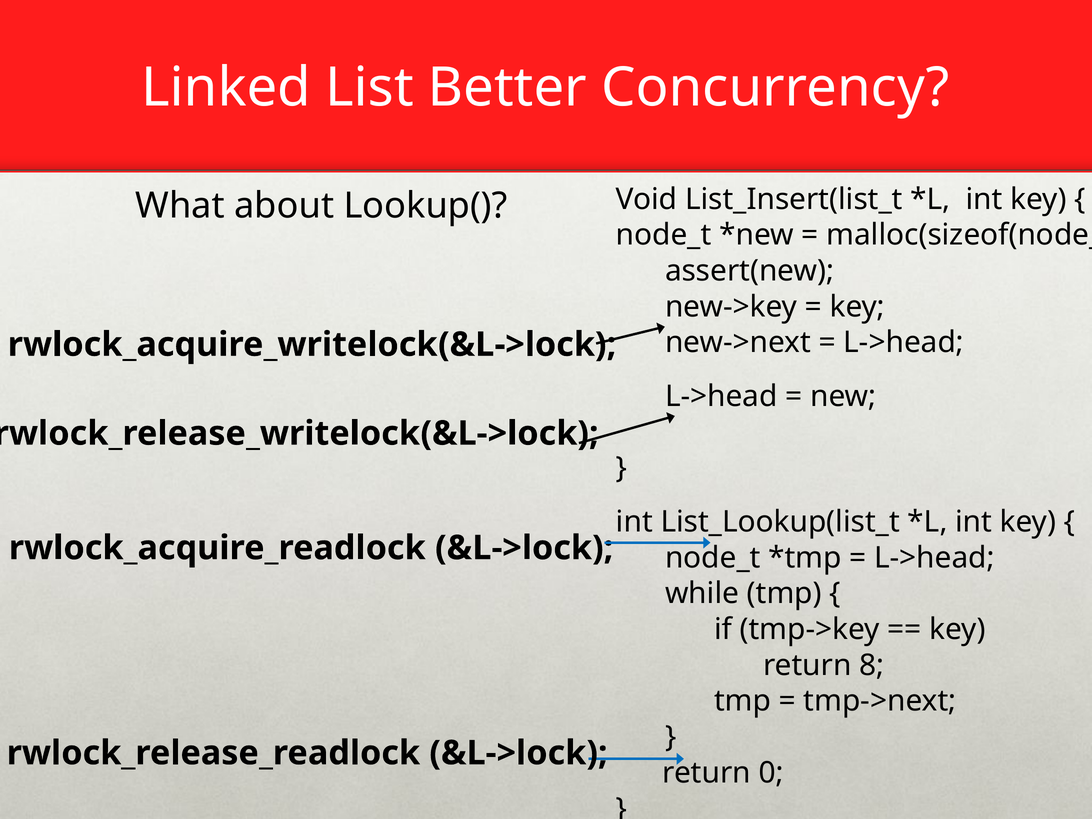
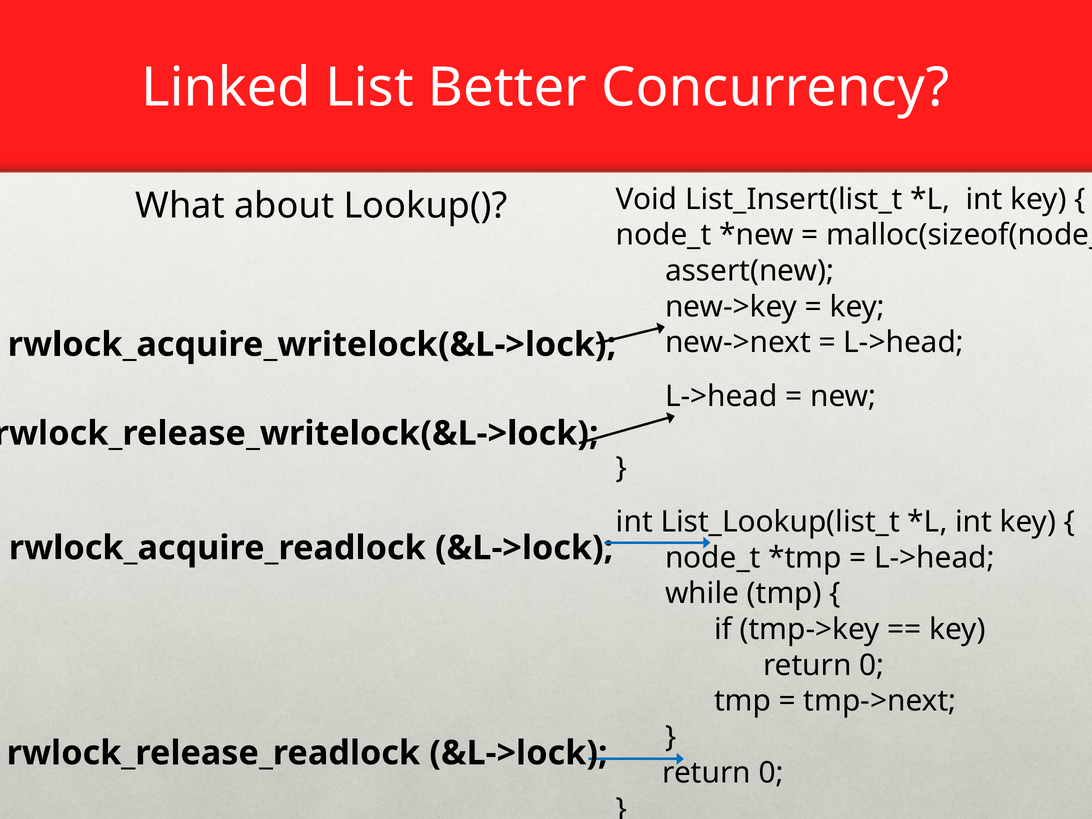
8: 8 -> 0 (872, 665)
